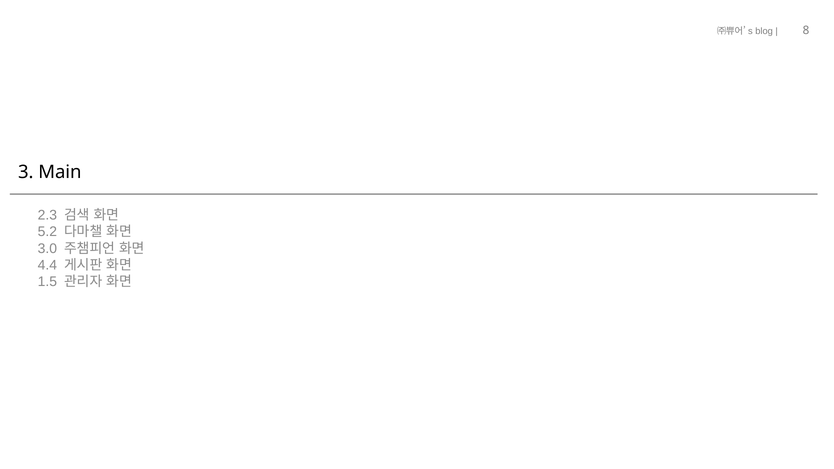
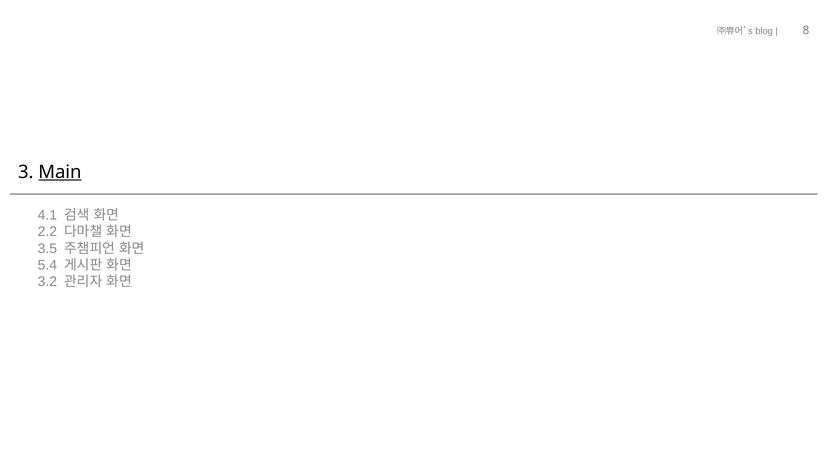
Main underline: none -> present (60, 172)
2.3: 2.3 -> 4.1 (47, 215)
5.2: 5.2 -> 2.2 (47, 232)
3.0: 3.0 -> 3.5 (47, 249)
4.4: 4.4 -> 5.4 (47, 265)
1.5: 1.5 -> 3.2 (47, 282)
